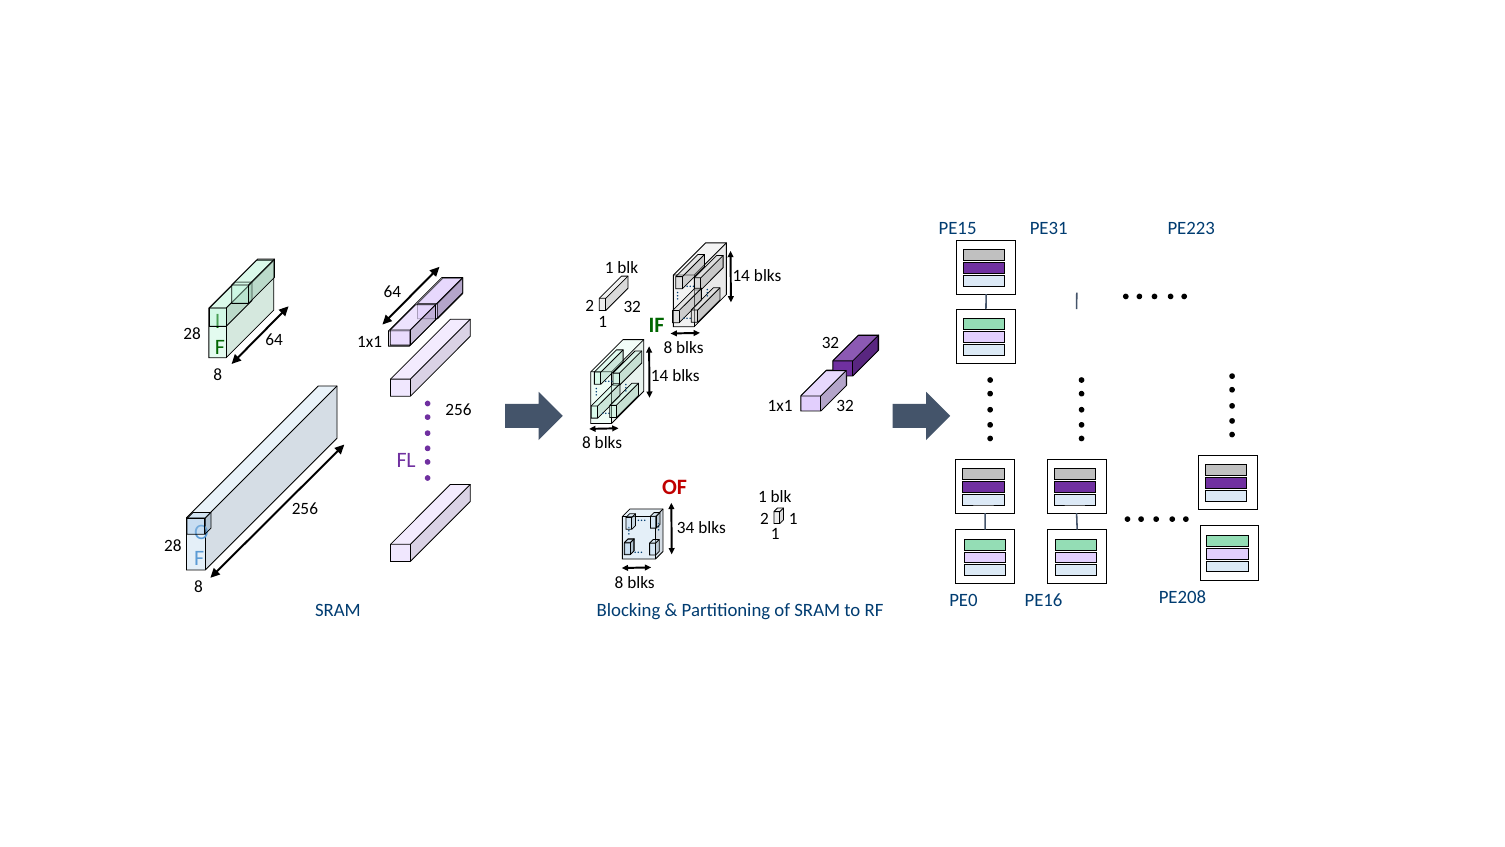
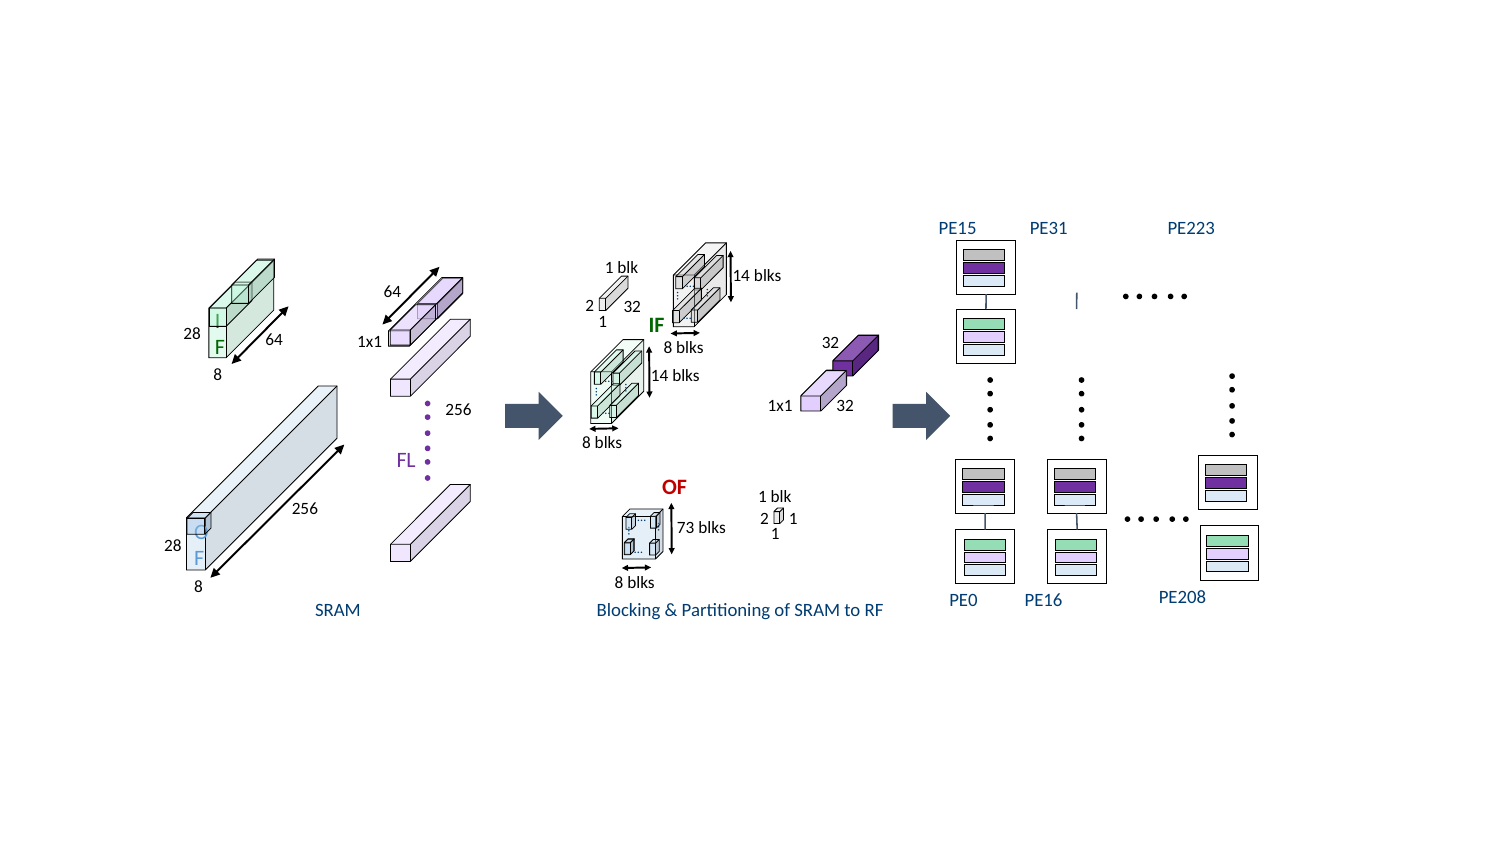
34: 34 -> 73 (686, 528)
